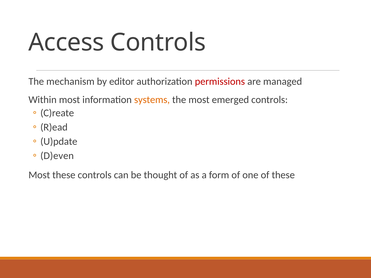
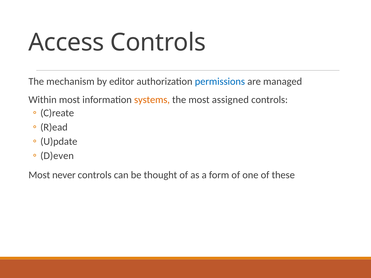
permissions colour: red -> blue (220, 82)
emerged: emerged -> assigned (230, 100)
Most these: these -> never (64, 175)
